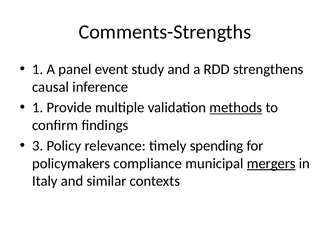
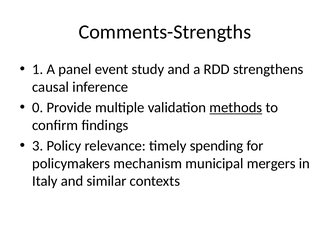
1: 1 -> 0 (38, 107)
compliance: compliance -> mechanism (148, 163)
mergers underline: present -> none (271, 163)
